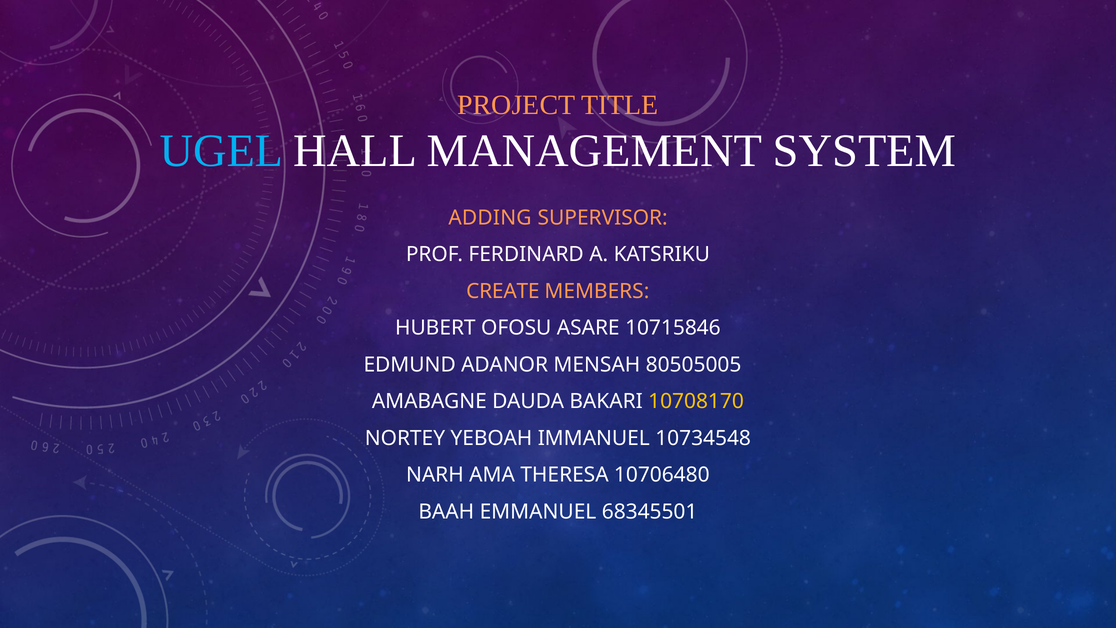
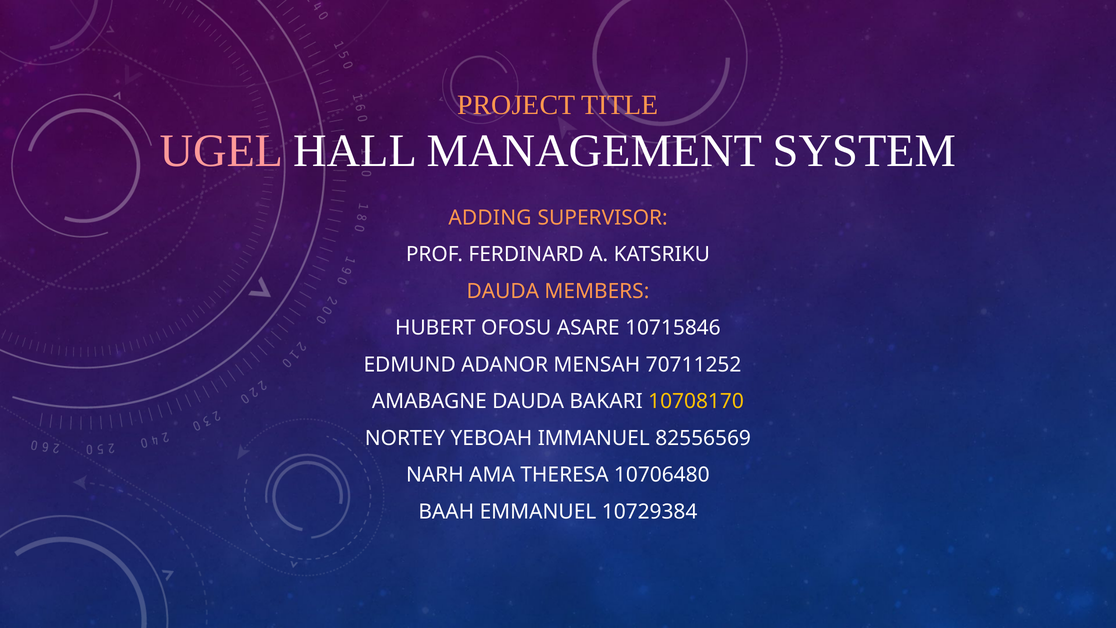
UGEL colour: light blue -> pink (221, 151)
CREATE: CREATE -> DAUDA (503, 291)
80505005: 80505005 -> 70711252 (694, 365)
10734548: 10734548 -> 82556569 (703, 438)
68345501: 68345501 -> 10729384 (650, 512)
